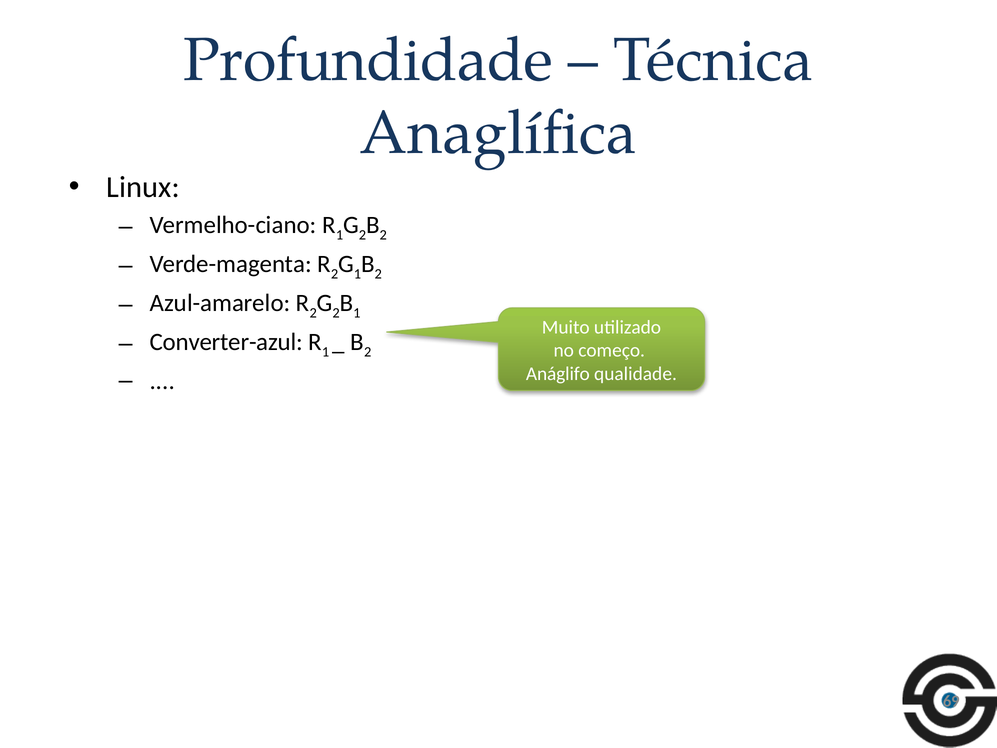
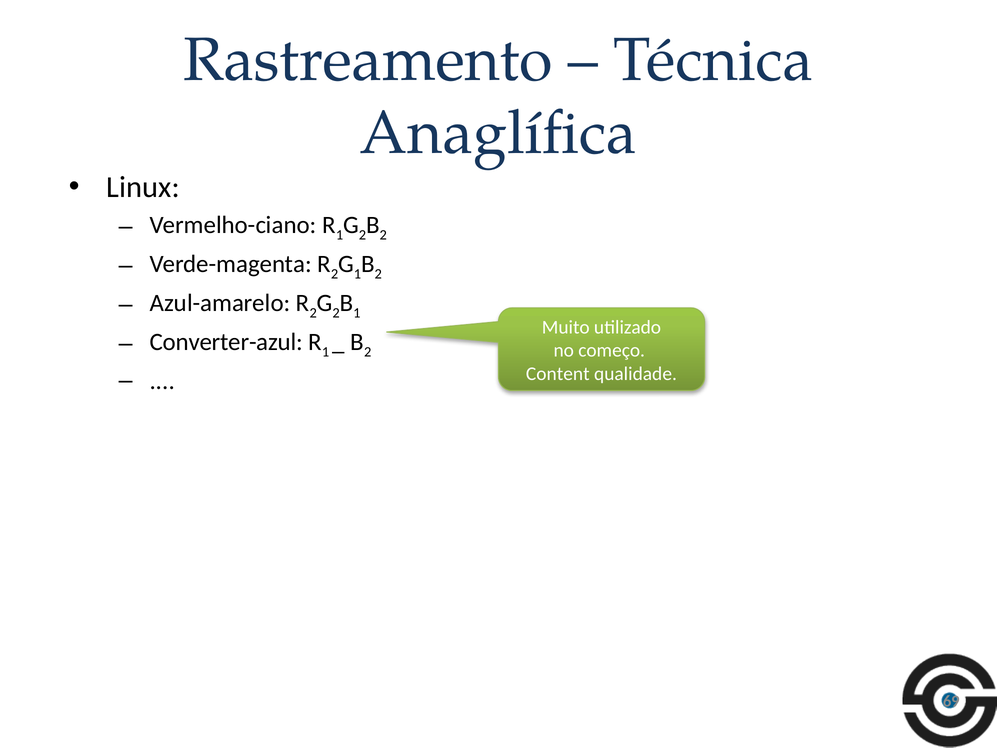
Profundidade: Profundidade -> Rastreamento (368, 60)
Anáglifo: Anáglifo -> Content (558, 374)
